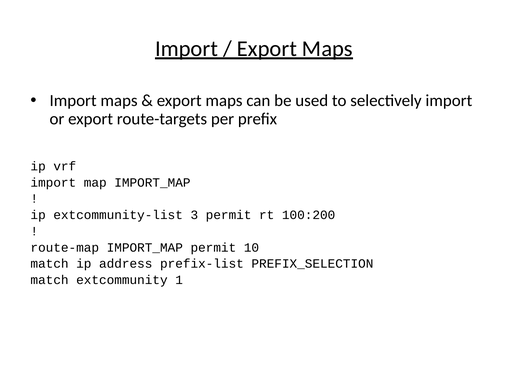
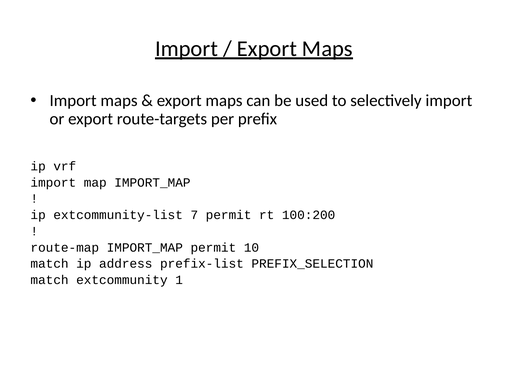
3: 3 -> 7 (194, 215)
